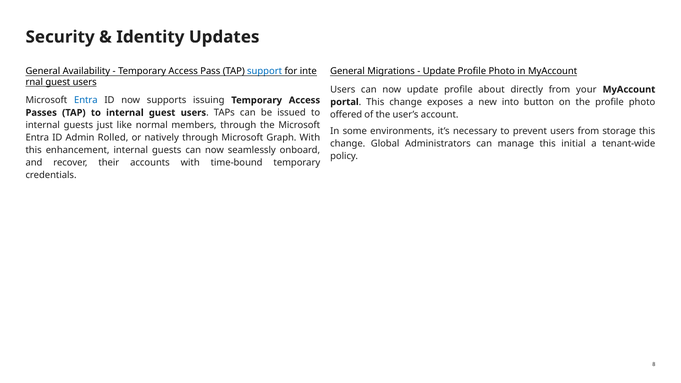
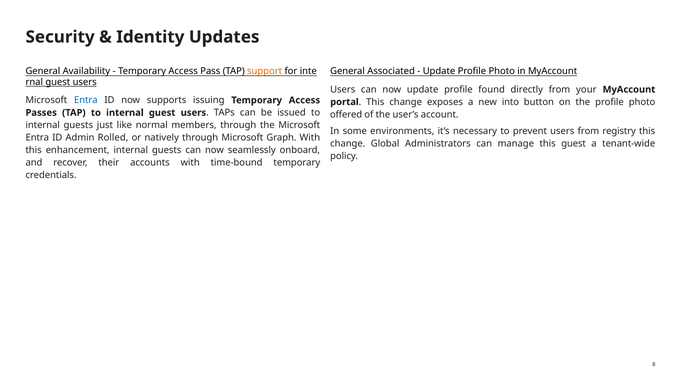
support colour: blue -> orange (265, 71)
Migrations: Migrations -> Associated (391, 71)
about: about -> found (492, 89)
storage: storage -> registry (619, 131)
this initial: initial -> guest (574, 144)
